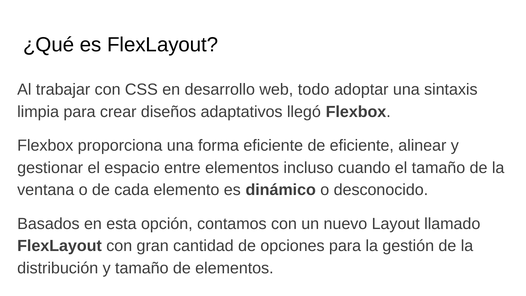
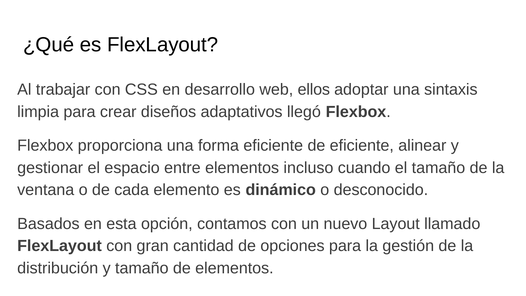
todo: todo -> ellos (314, 90)
